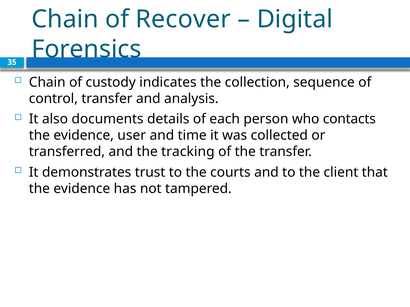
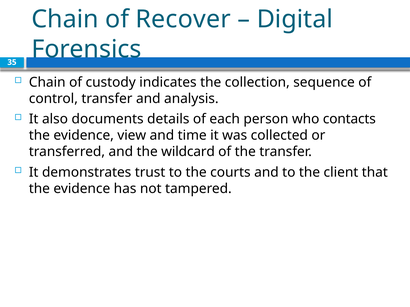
user: user -> view (132, 136)
tracking: tracking -> wildcard (188, 152)
